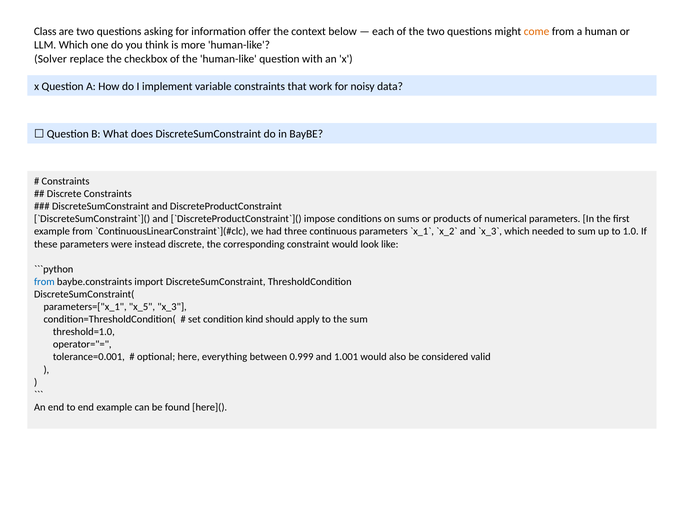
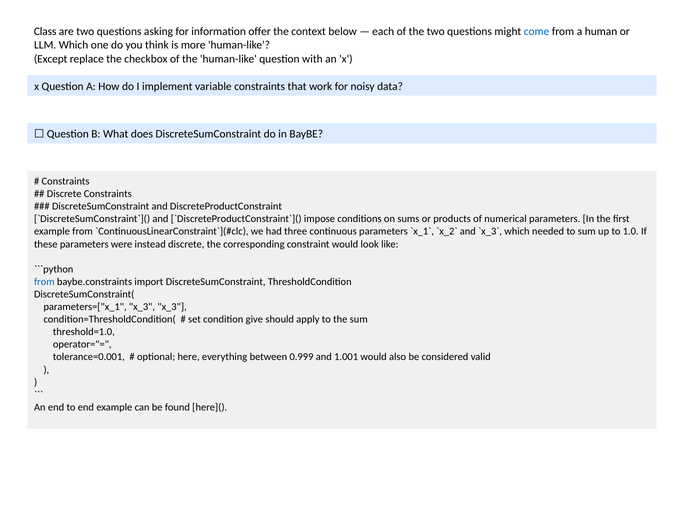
come colour: orange -> blue (537, 31)
Solver: Solver -> Except (51, 59)
parameters=["x_1 x_5: x_5 -> x_3 (142, 307)
kind: kind -> give (254, 319)
